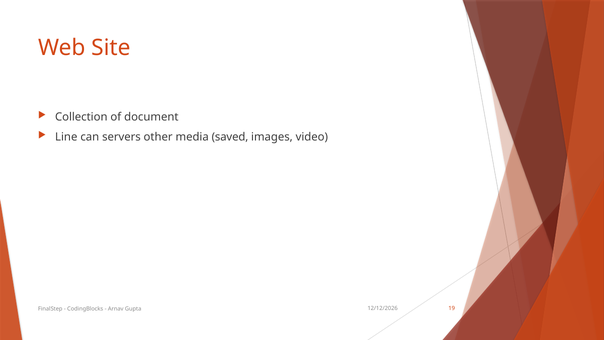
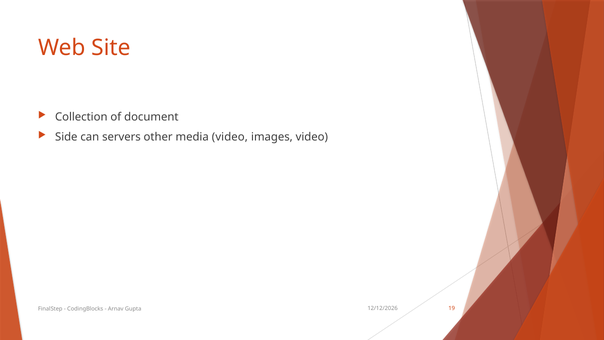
Line: Line -> Side (66, 137)
media saved: saved -> video (230, 137)
